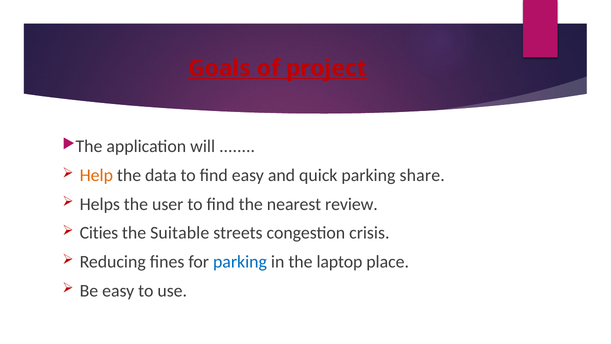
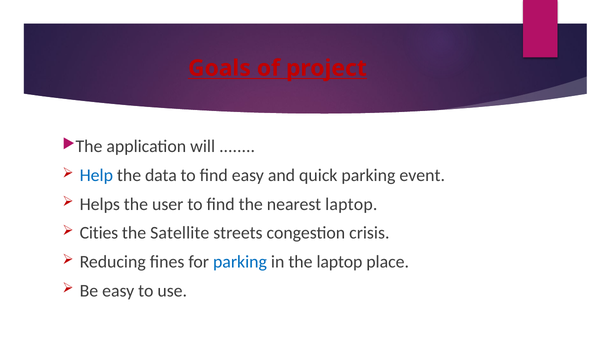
Help colour: orange -> blue (96, 175)
share: share -> event (422, 175)
nearest review: review -> laptop (351, 204)
Suitable: Suitable -> Satellite (180, 233)
